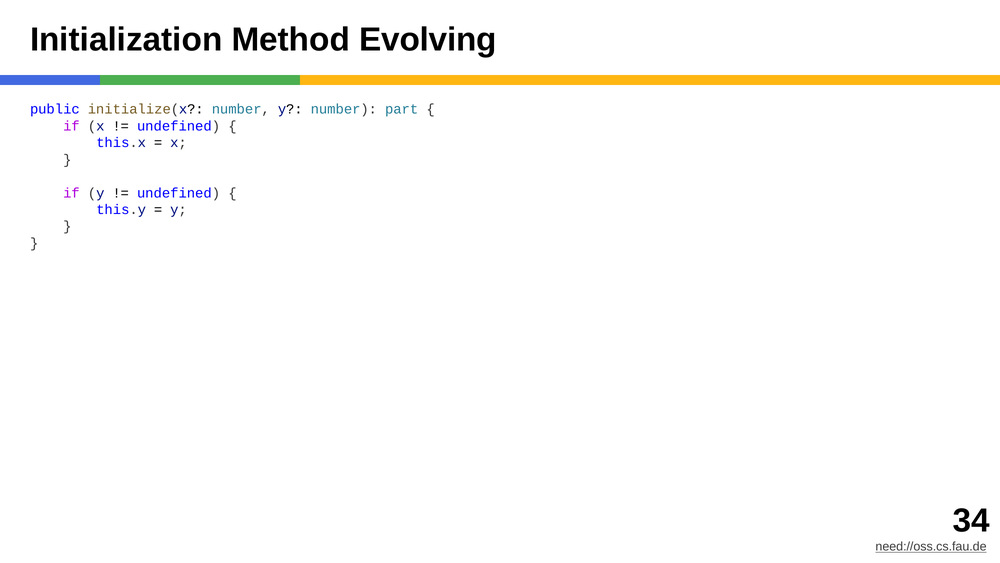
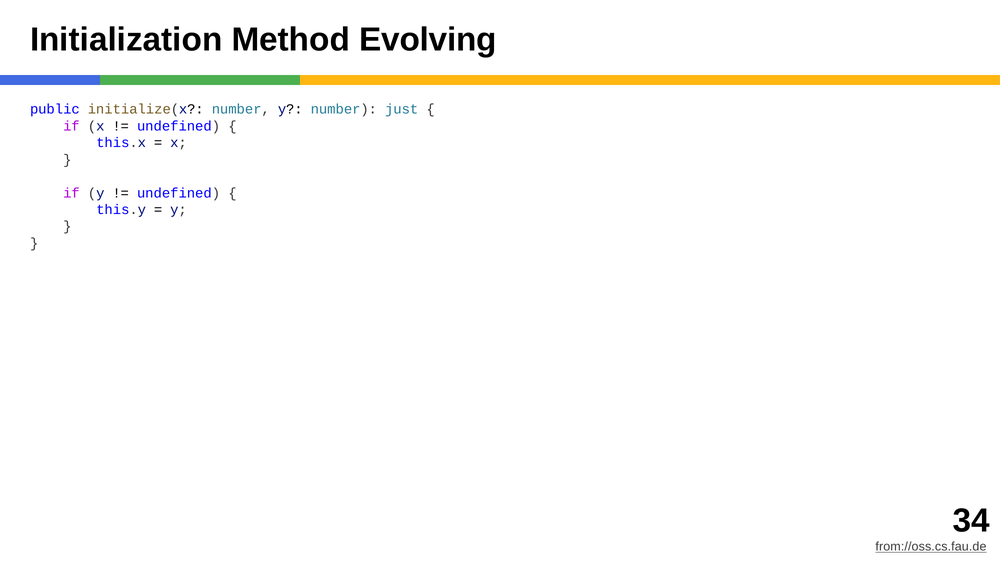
part: part -> just (402, 109)
need://oss.cs.fau.de: need://oss.cs.fau.de -> from://oss.cs.fau.de (931, 546)
